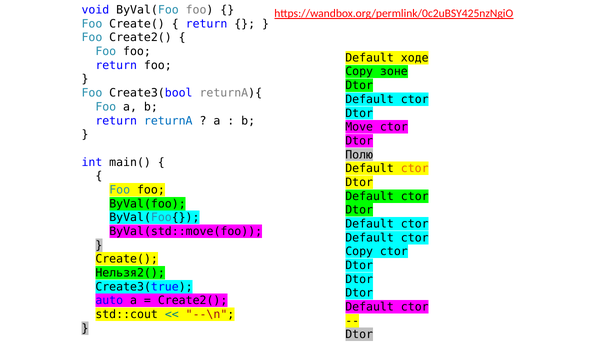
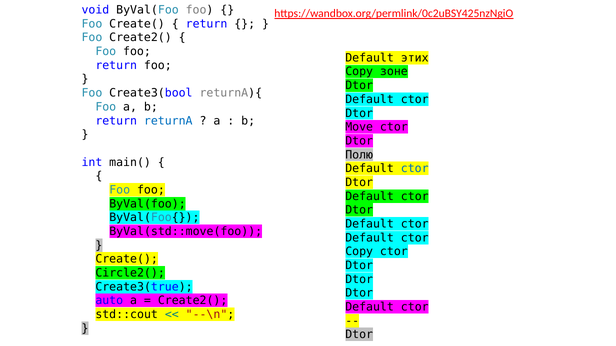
ходе: ходе -> этих (415, 58)
ctor colour: orange -> blue (415, 169)
Нельзя2(: Нельзя2( -> Circle2( (130, 273)
